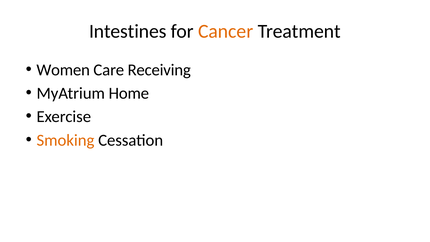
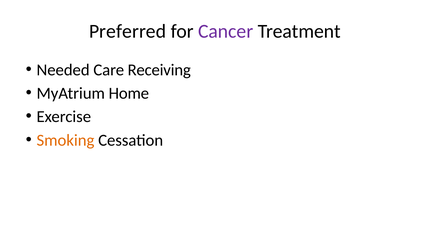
Intestines: Intestines -> Preferred (128, 31)
Cancer colour: orange -> purple (226, 31)
Women: Women -> Needed (63, 70)
